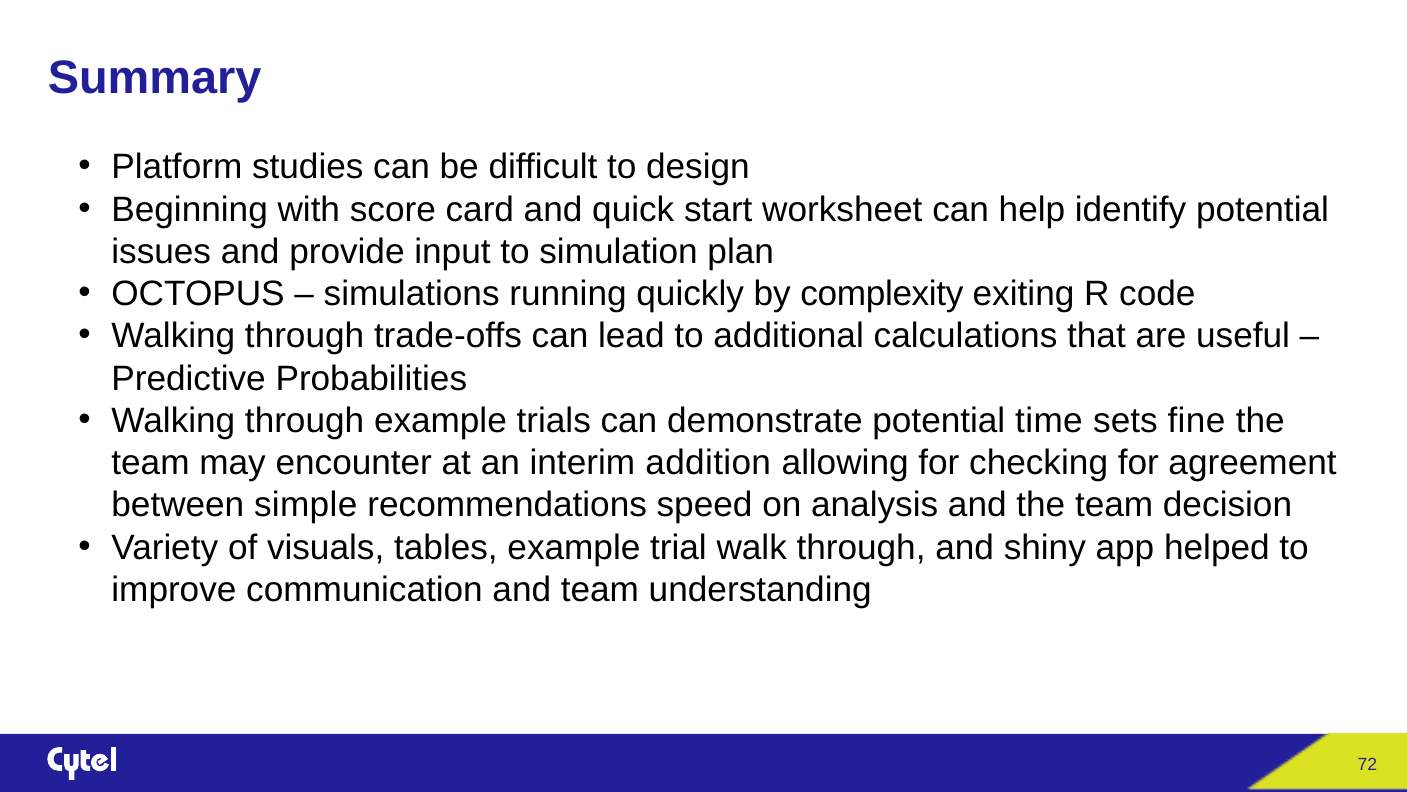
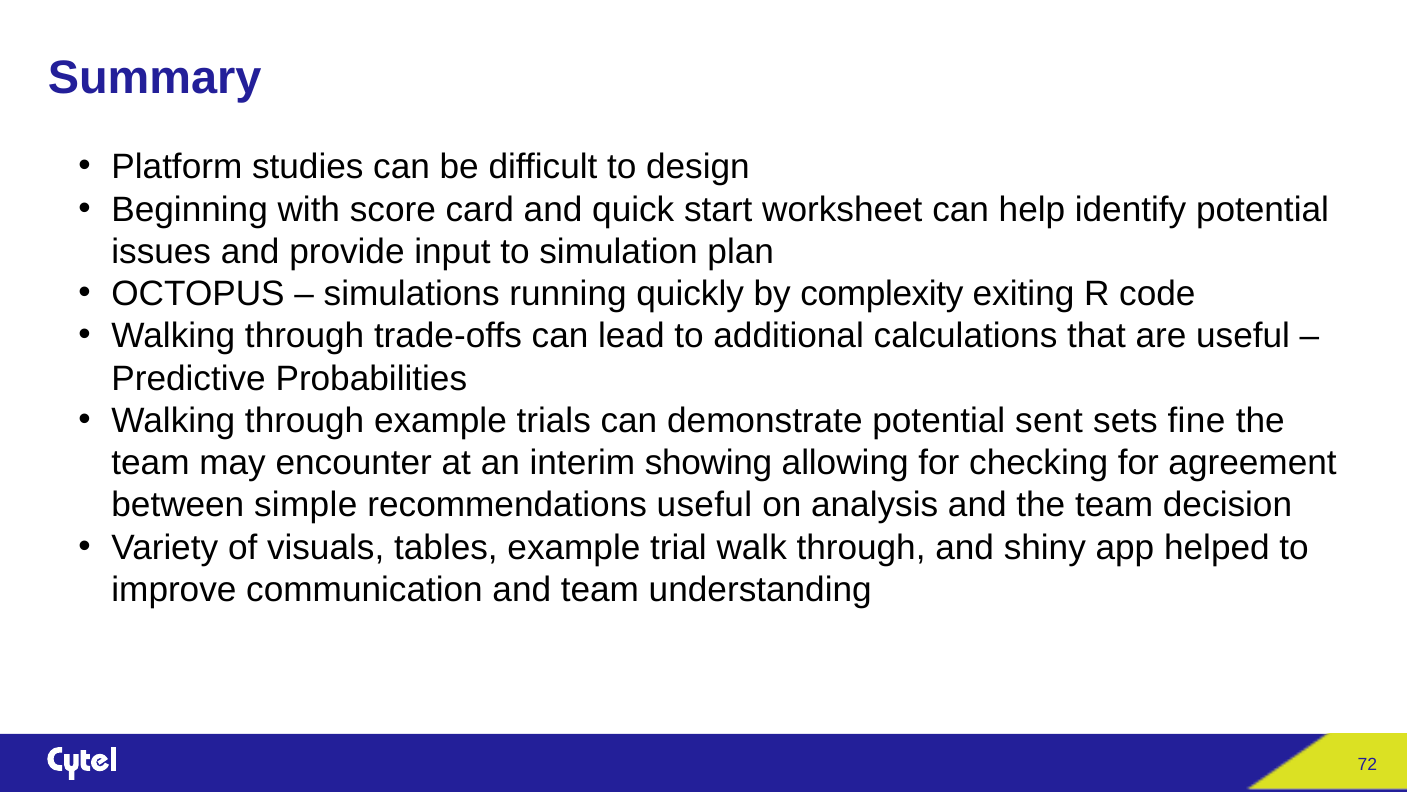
time: time -> sent (1049, 420)
addition: addition -> showing (708, 463)
recommendations speed: speed -> useful (704, 505)
